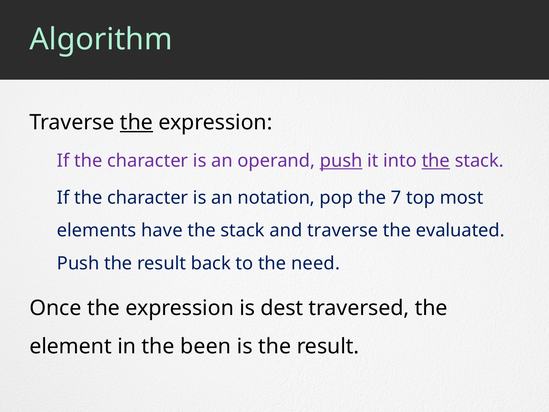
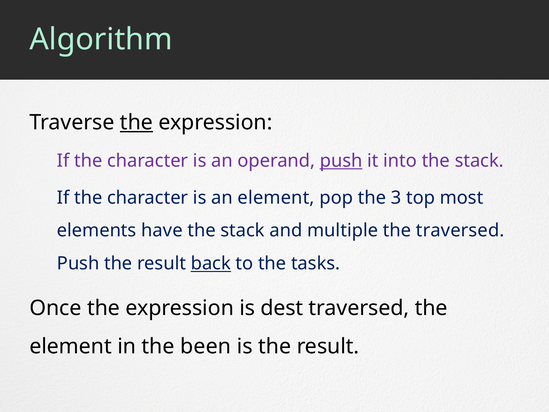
the underline: present -> none (436, 161)
an notation: notation -> element (276, 198)
7: 7 -> 3 (396, 198)
and traverse: traverse -> multiple (343, 230)
the evaluated: evaluated -> traversed (460, 230)
back underline: none -> present (211, 263)
need: need -> tasks (316, 263)
